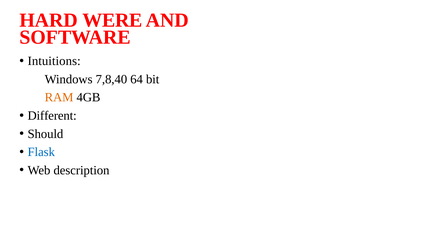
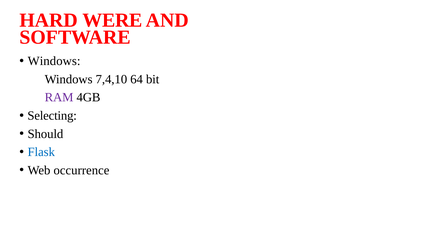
Intuitions: Intuitions -> Windows (54, 61)
7,8,40: 7,8,40 -> 7,4,10 (111, 79)
RAM colour: orange -> purple (59, 97)
Different: Different -> Selecting (52, 115)
description: description -> occurrence (81, 170)
